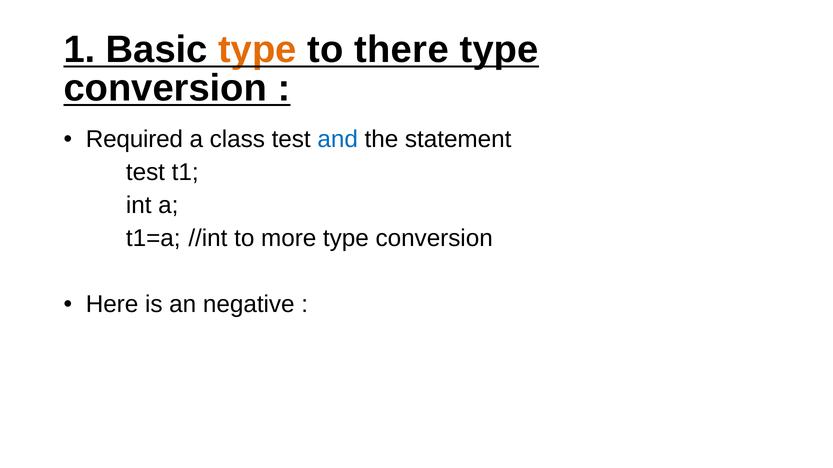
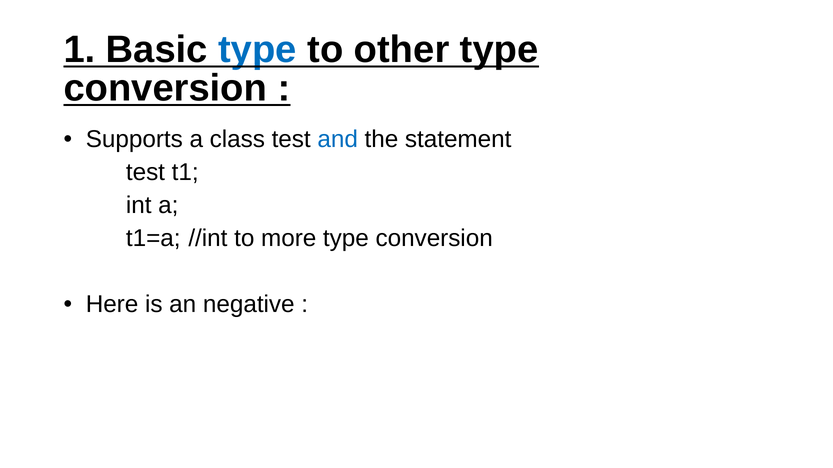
type colour: orange -> blue (257, 50)
there: there -> other (402, 50)
Required: Required -> Supports (134, 139)
